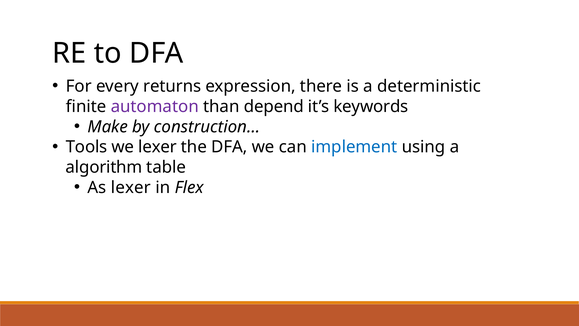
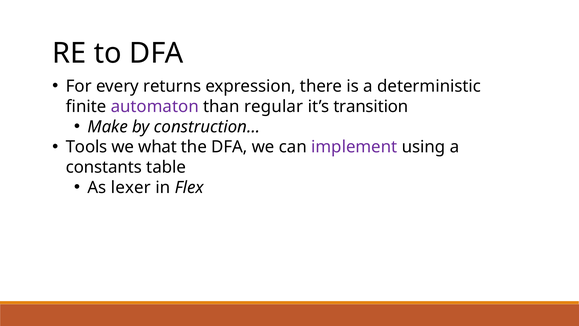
depend: depend -> regular (274, 106)
keywords: keywords -> transition (371, 106)
we lexer: lexer -> what (158, 147)
implement colour: blue -> purple (354, 147)
algorithm: algorithm -> constants (104, 167)
